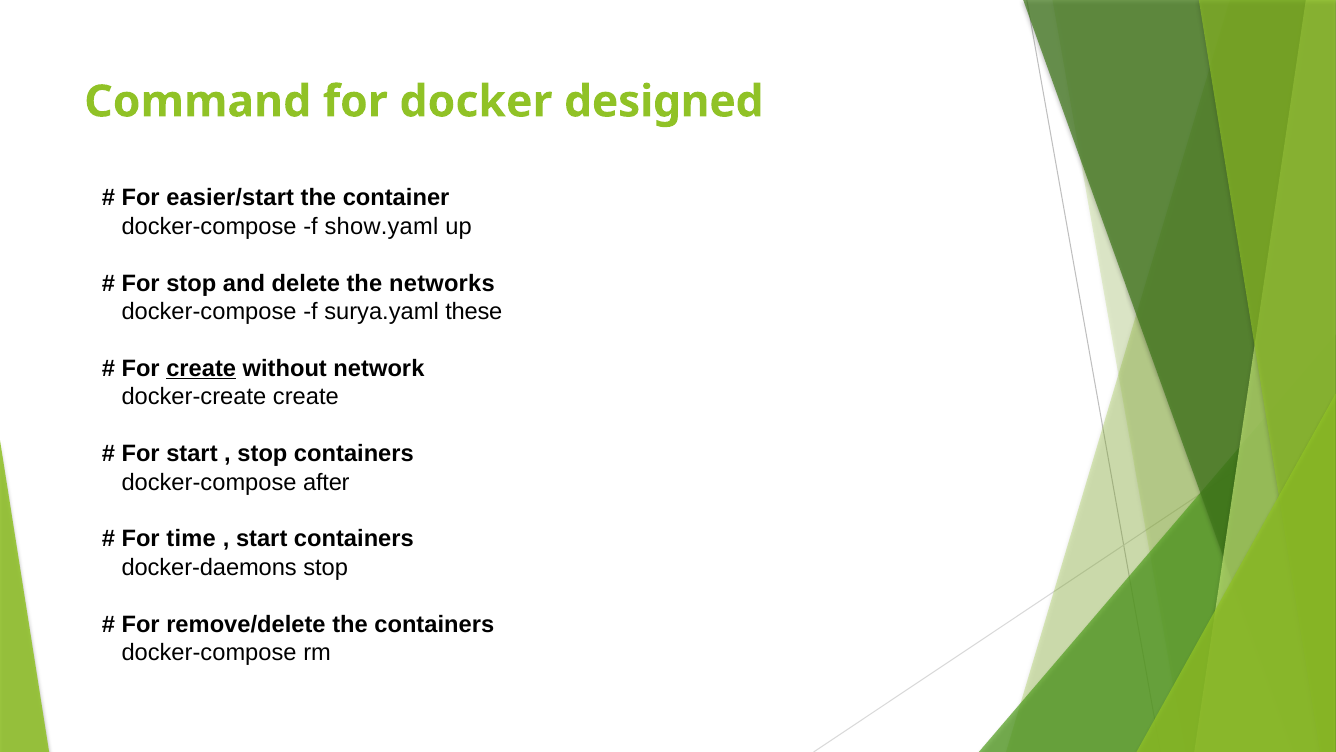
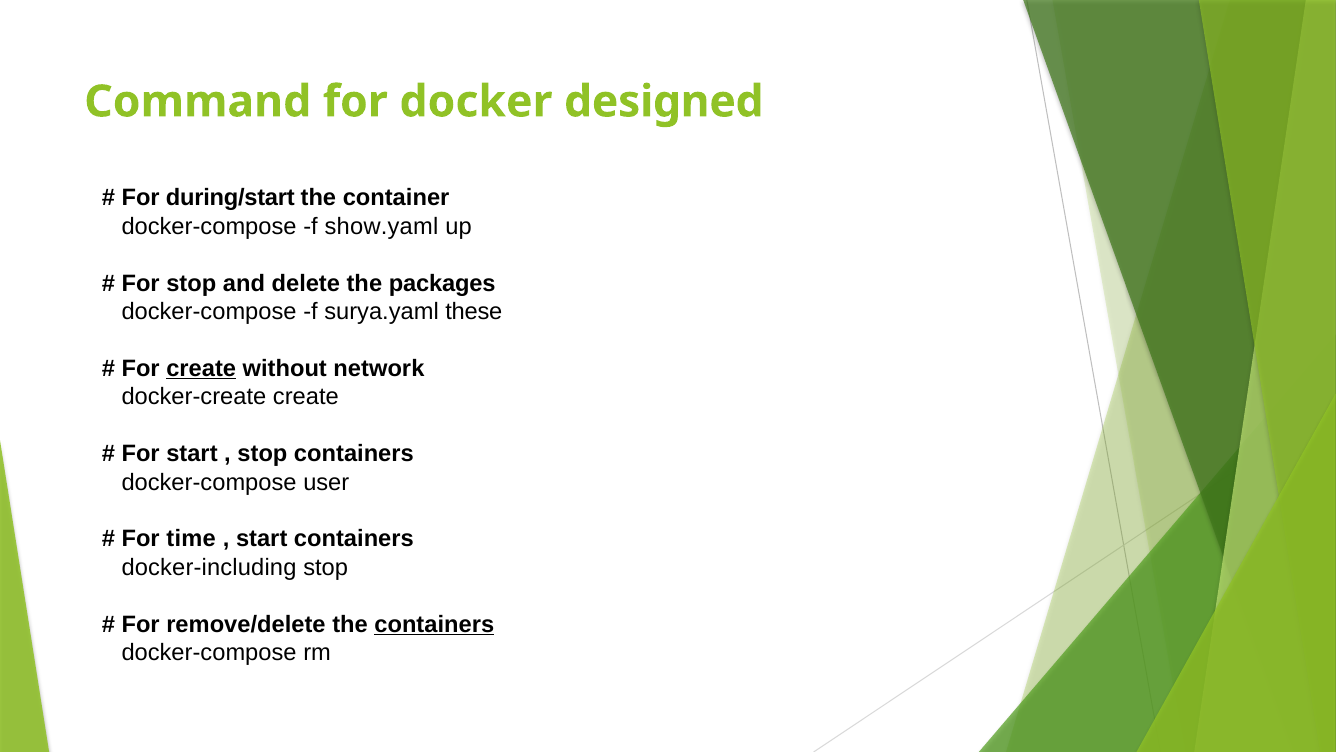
easier/start: easier/start -> during/start (230, 198)
networks: networks -> packages (442, 283)
after: after -> user (326, 482)
docker-daemons: docker-daemons -> docker-including (209, 567)
containers underline: none -> present (434, 624)
